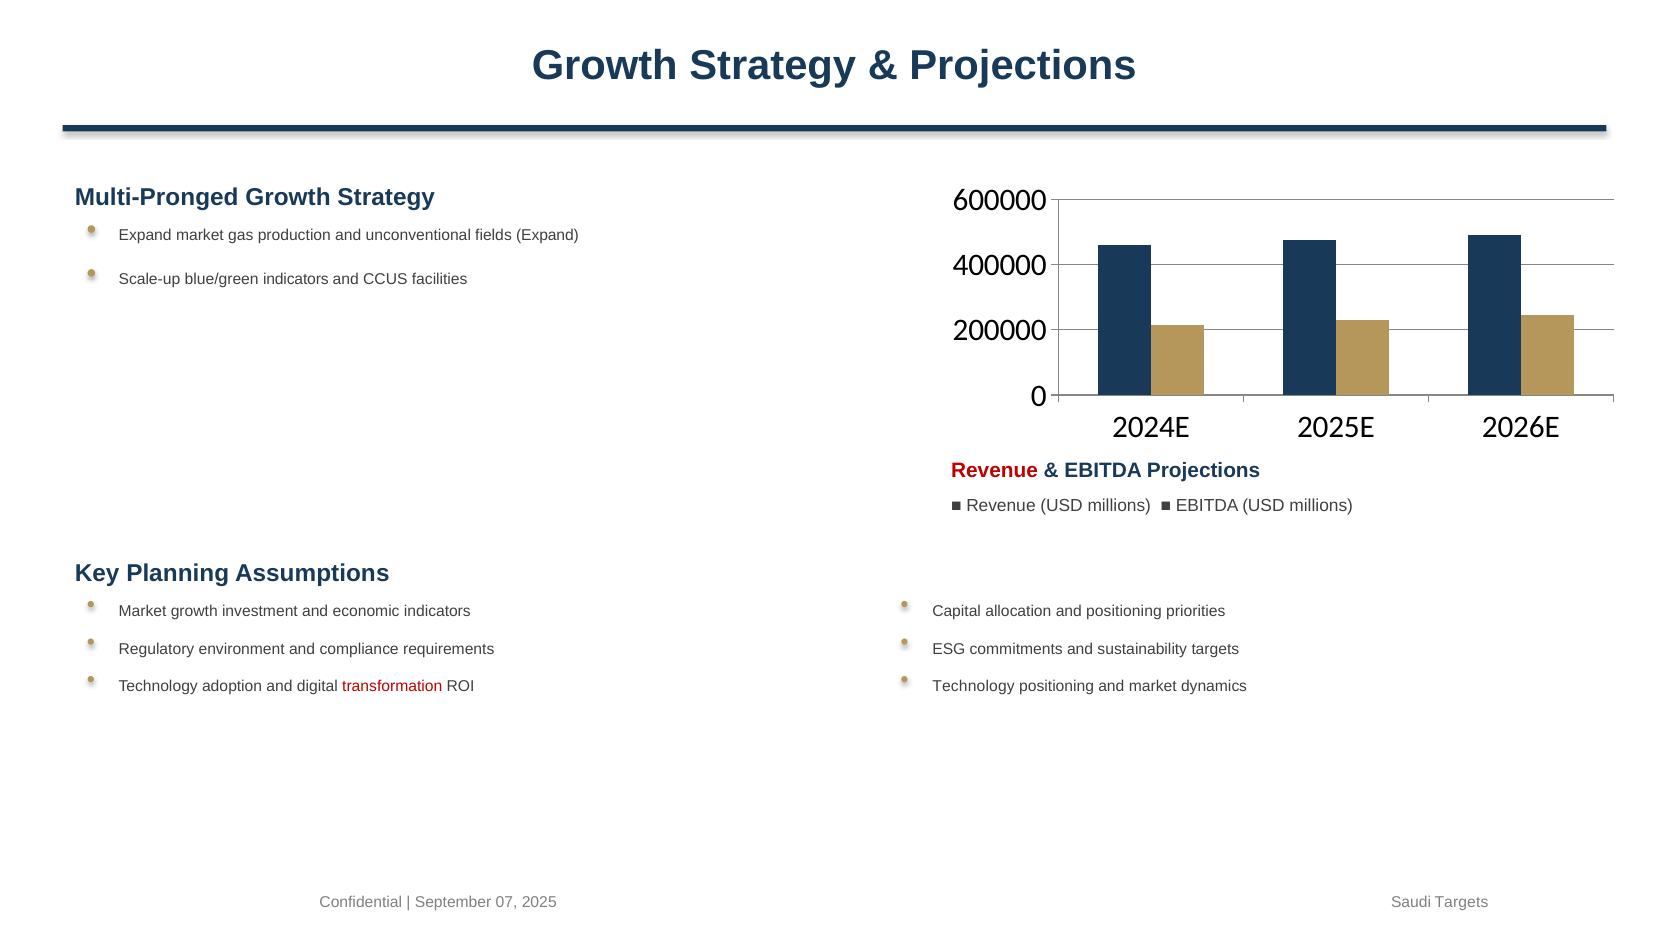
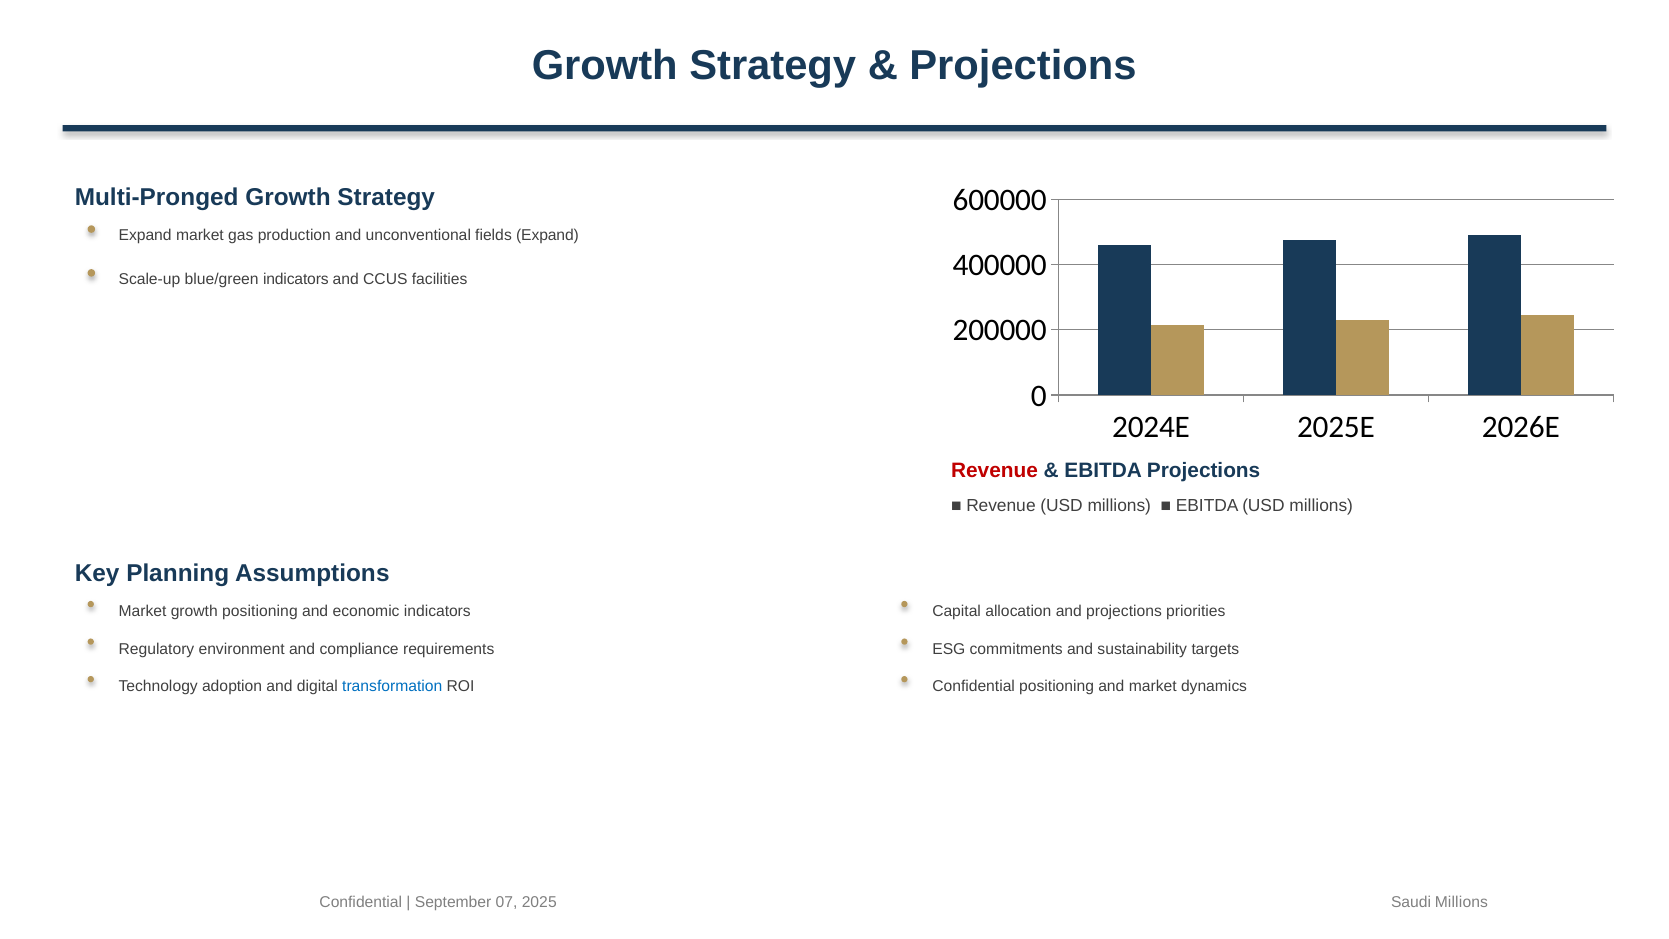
growth investment: investment -> positioning (260, 611)
and positioning: positioning -> projections (1124, 611)
transformation colour: red -> blue (392, 686)
Technology: Technology -> Confidential (974, 686)
Saudi Targets: Targets -> Millions (1461, 902)
